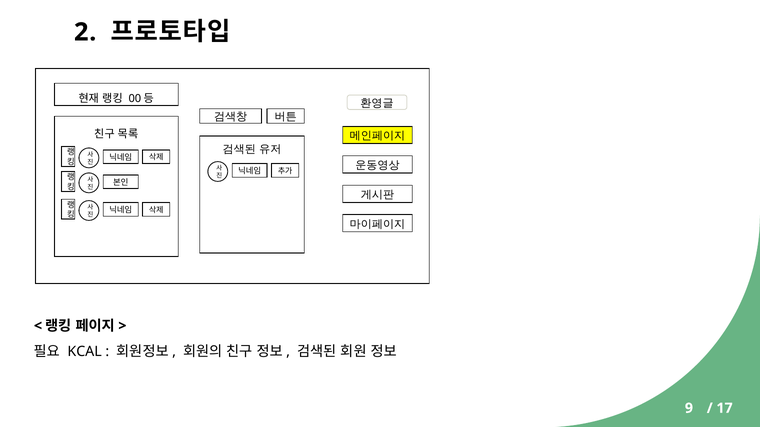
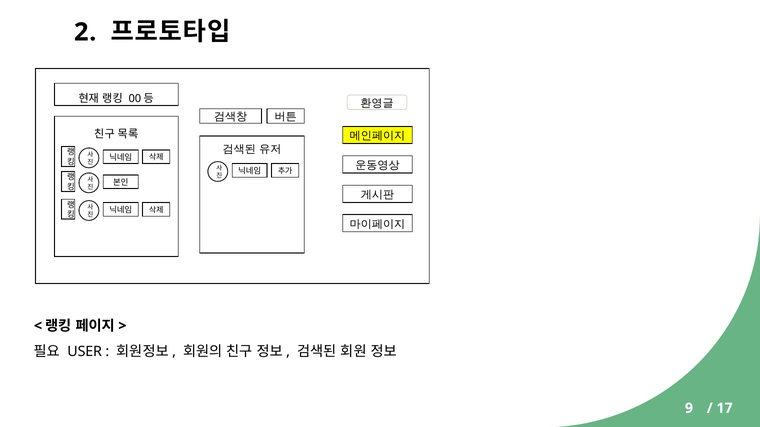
KCAL: KCAL -> USER (85, 352)
